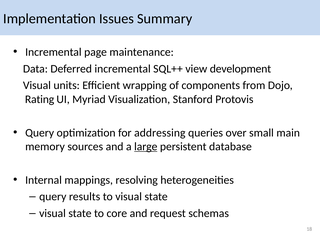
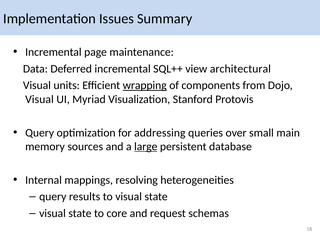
development: development -> architectural (240, 69)
wrapping underline: none -> present (145, 85)
Rating: Rating -> Visual (39, 99)
